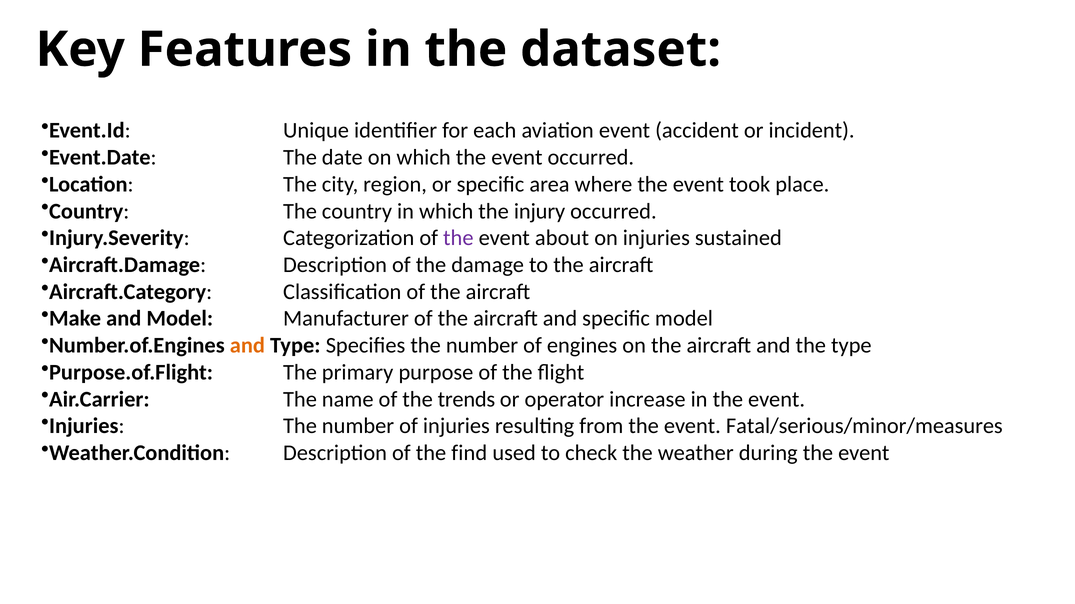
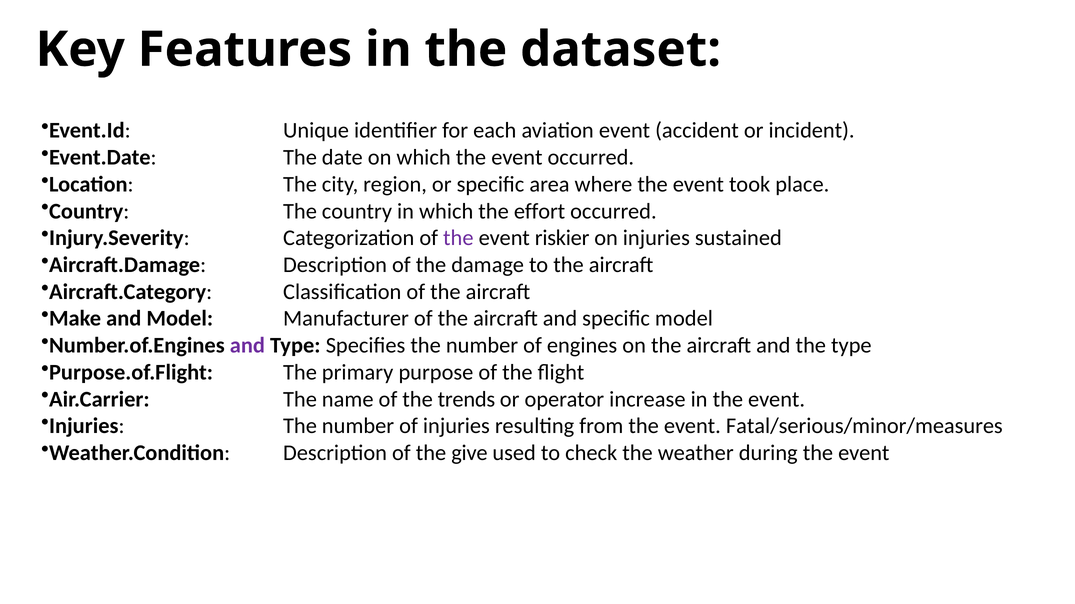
injury: injury -> effort (540, 211)
about: about -> riskier (562, 238)
and colour: orange -> purple (247, 346)
find: find -> give (469, 453)
